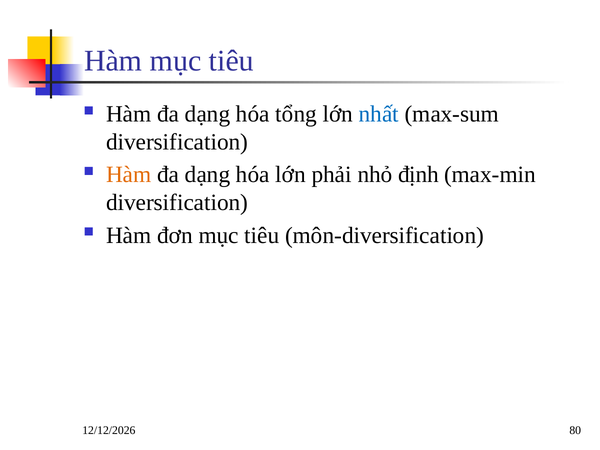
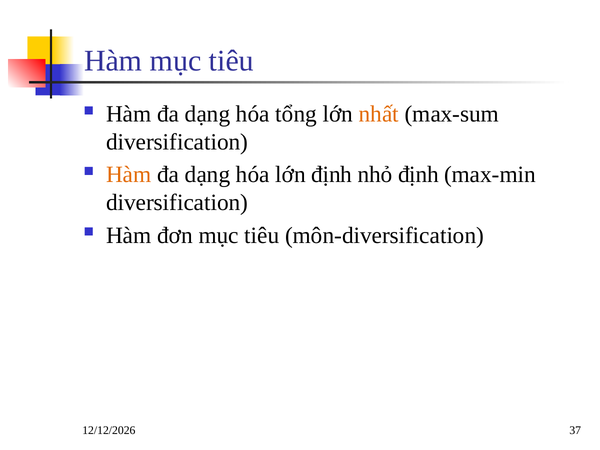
nhất colour: blue -> orange (379, 114)
lớn phải: phải -> định (332, 175)
80: 80 -> 37 (575, 430)
